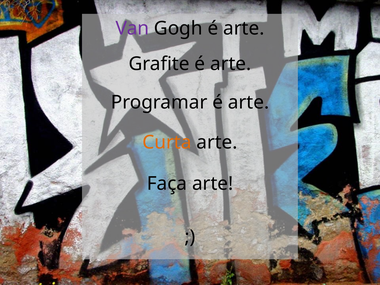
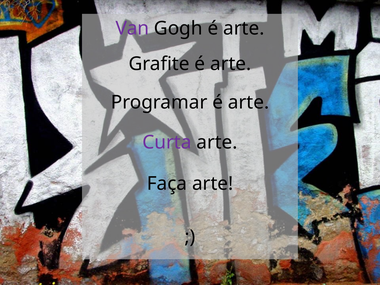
Curta colour: orange -> purple (167, 142)
